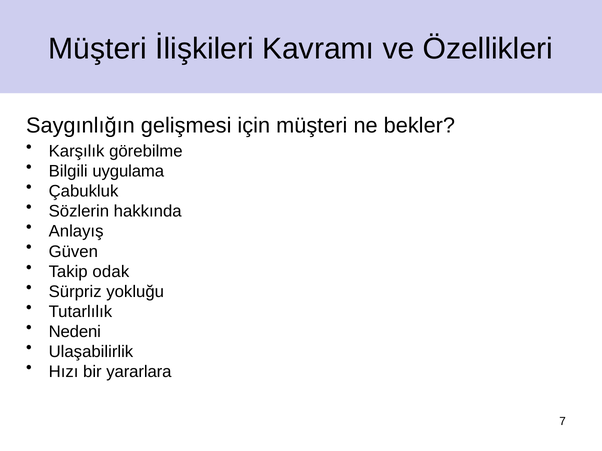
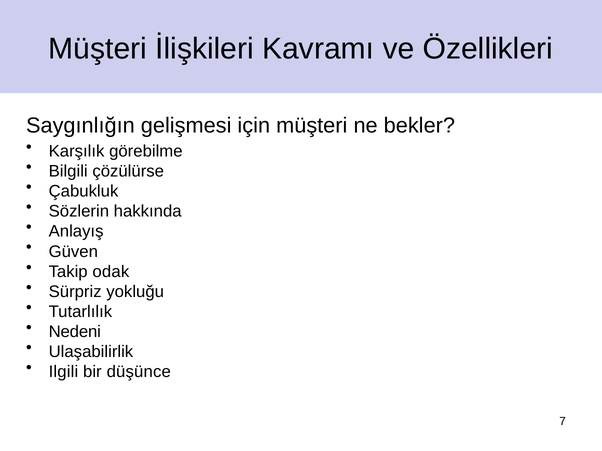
uygulama: uygulama -> çözülürse (128, 171)
Hızı: Hızı -> Ilgili (63, 372)
yararlara: yararlara -> düşünce (139, 372)
